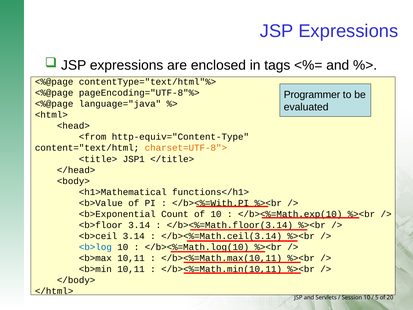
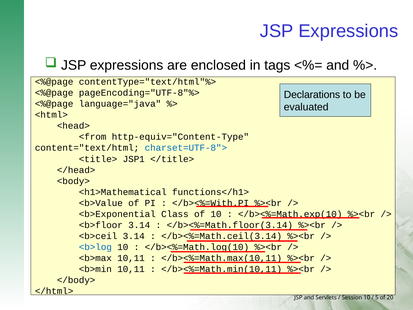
Programmer: Programmer -> Declarations (312, 95)
charset=UTF-8"> colour: orange -> blue (186, 148)
Count: Count -> Class (175, 214)
